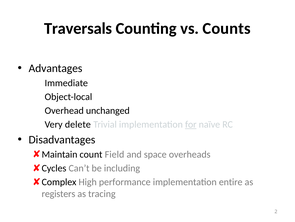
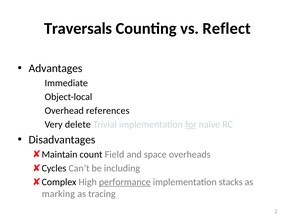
Counts: Counts -> Reflect (227, 28)
unchanged: unchanged -> references (108, 110)
performance underline: none -> present (125, 181)
entire: entire -> stacks (231, 181)
registers: registers -> marking (58, 193)
